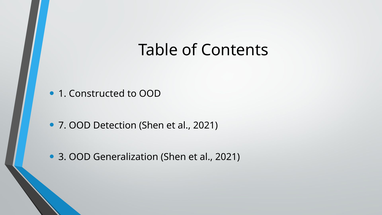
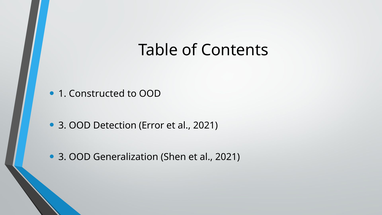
7: 7 -> 3 (62, 125)
Detection Shen: Shen -> Error (152, 125)
